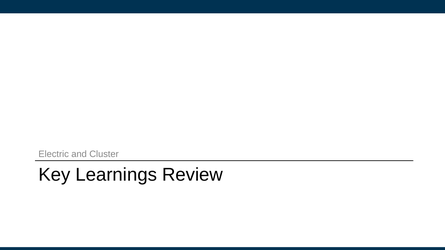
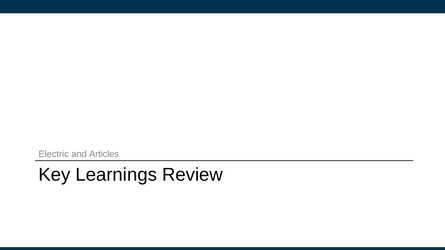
Cluster: Cluster -> Articles (104, 154)
